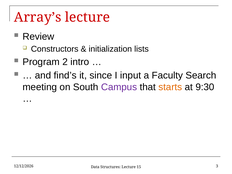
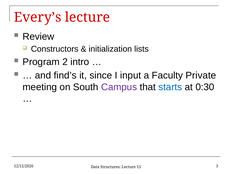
Array’s: Array’s -> Every’s (38, 17)
Search: Search -> Private (201, 75)
starts colour: orange -> blue (170, 87)
9:30: 9:30 -> 0:30 (205, 87)
